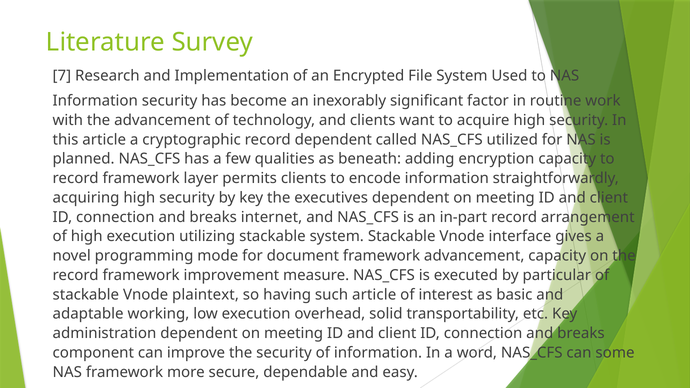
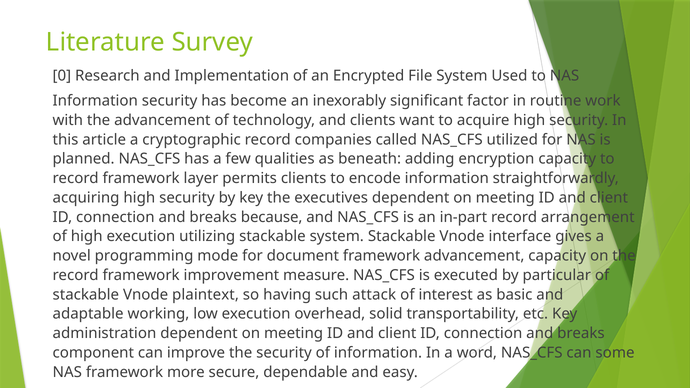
7: 7 -> 0 (62, 76)
record dependent: dependent -> companies (333, 140)
internet: internet -> because (272, 217)
such article: article -> attack (374, 295)
